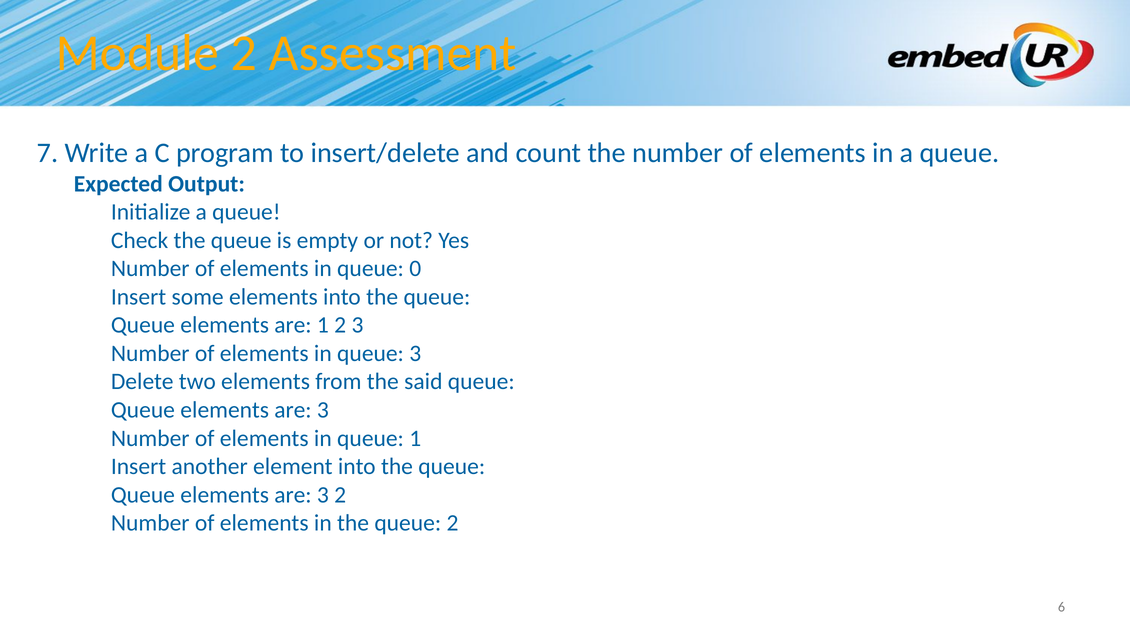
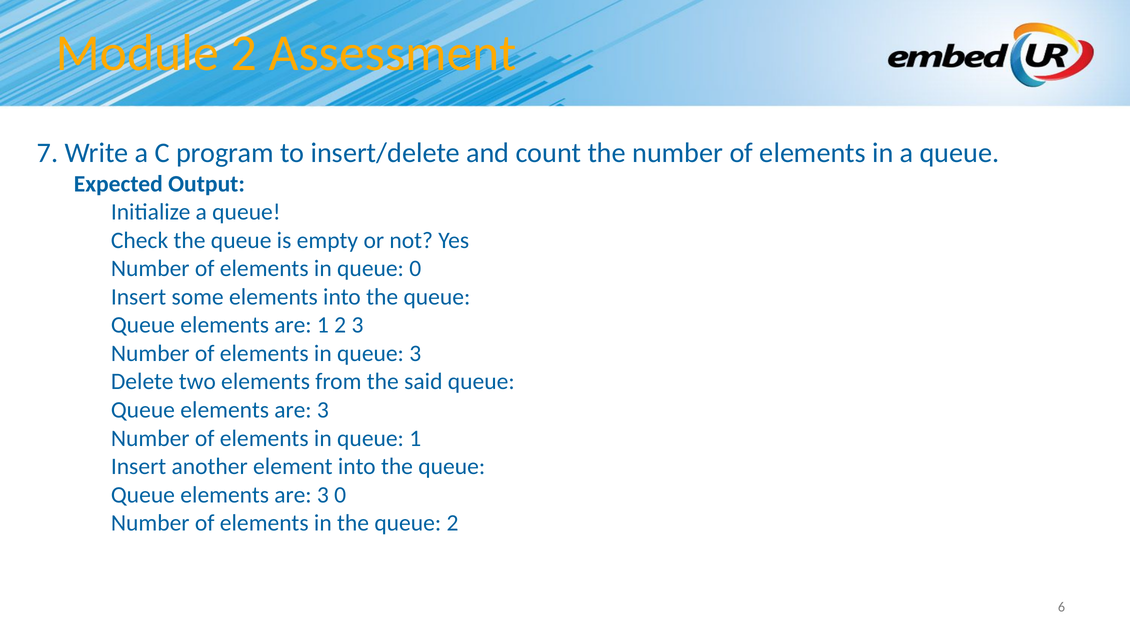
3 2: 2 -> 0 (340, 494)
